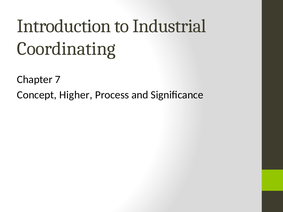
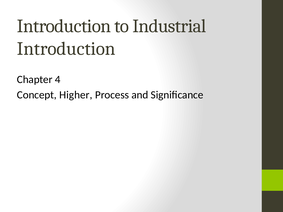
Coordinating: Coordinating -> Introduction (66, 49)
7: 7 -> 4 (58, 80)
